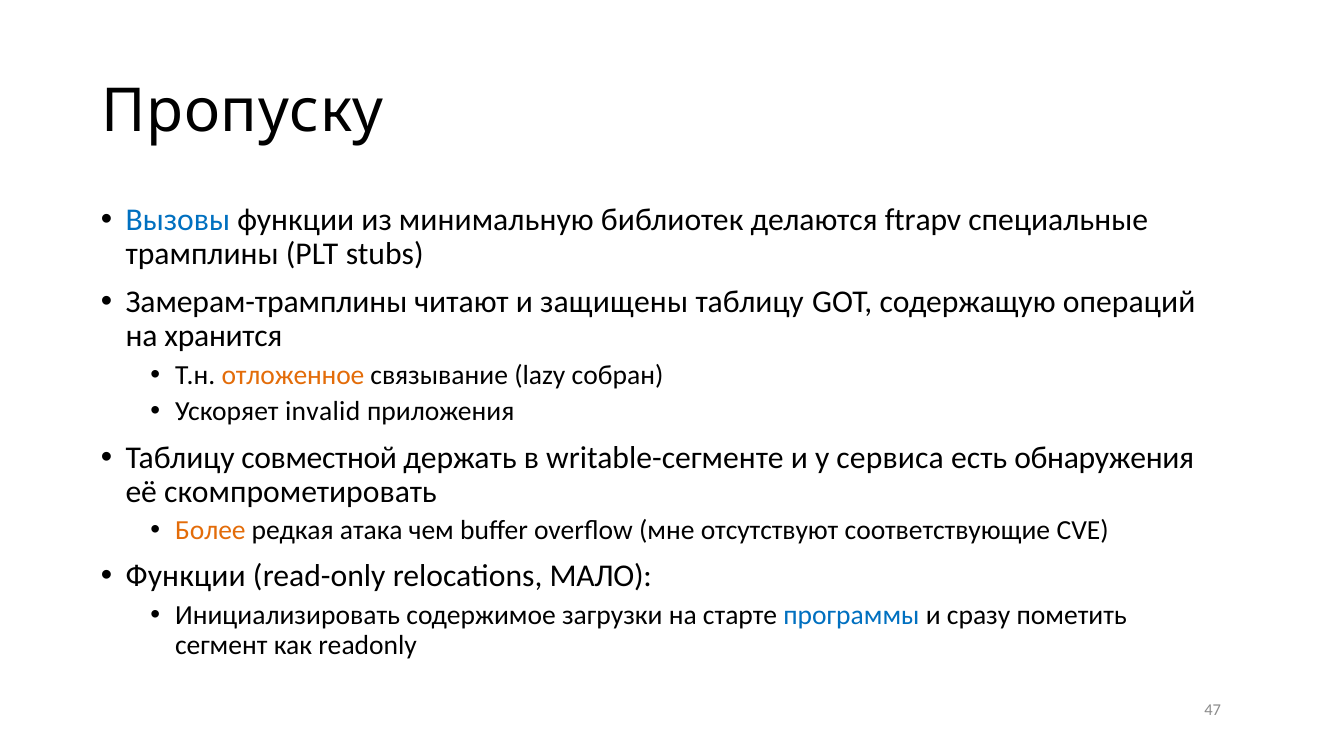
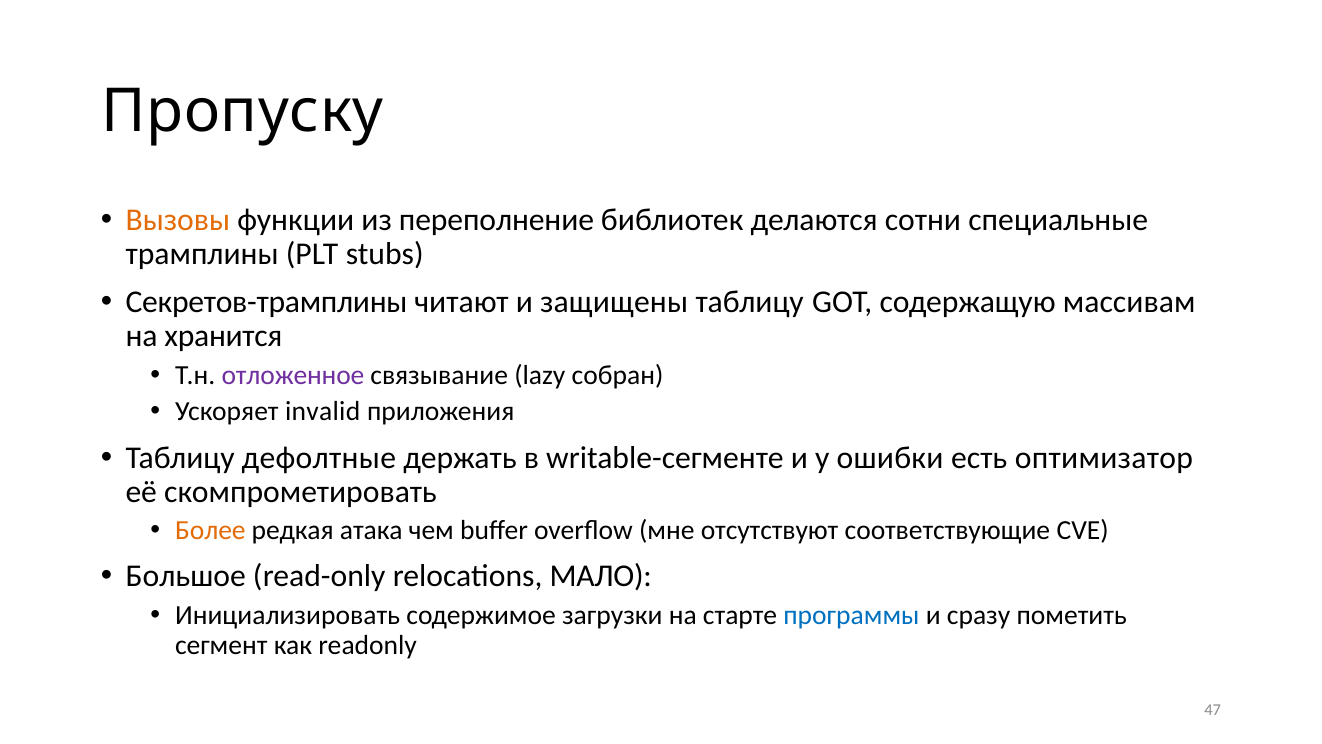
Вызовы colour: blue -> orange (178, 220)
минимальную: минимальную -> переполнение (496, 220)
ftrapv: ftrapv -> сотни (923, 220)
Замерам-трамплины: Замерам-трамплины -> Секретов-трамплины (267, 302)
операций: операций -> массивам (1129, 302)
отложенное colour: orange -> purple (293, 375)
совместной: совместной -> дефолтные (319, 457)
сервиса: сервиса -> ошибки (890, 457)
обнаружения: обнаружения -> оптимизатор (1104, 457)
Функции: Функции -> Большое (186, 576)
